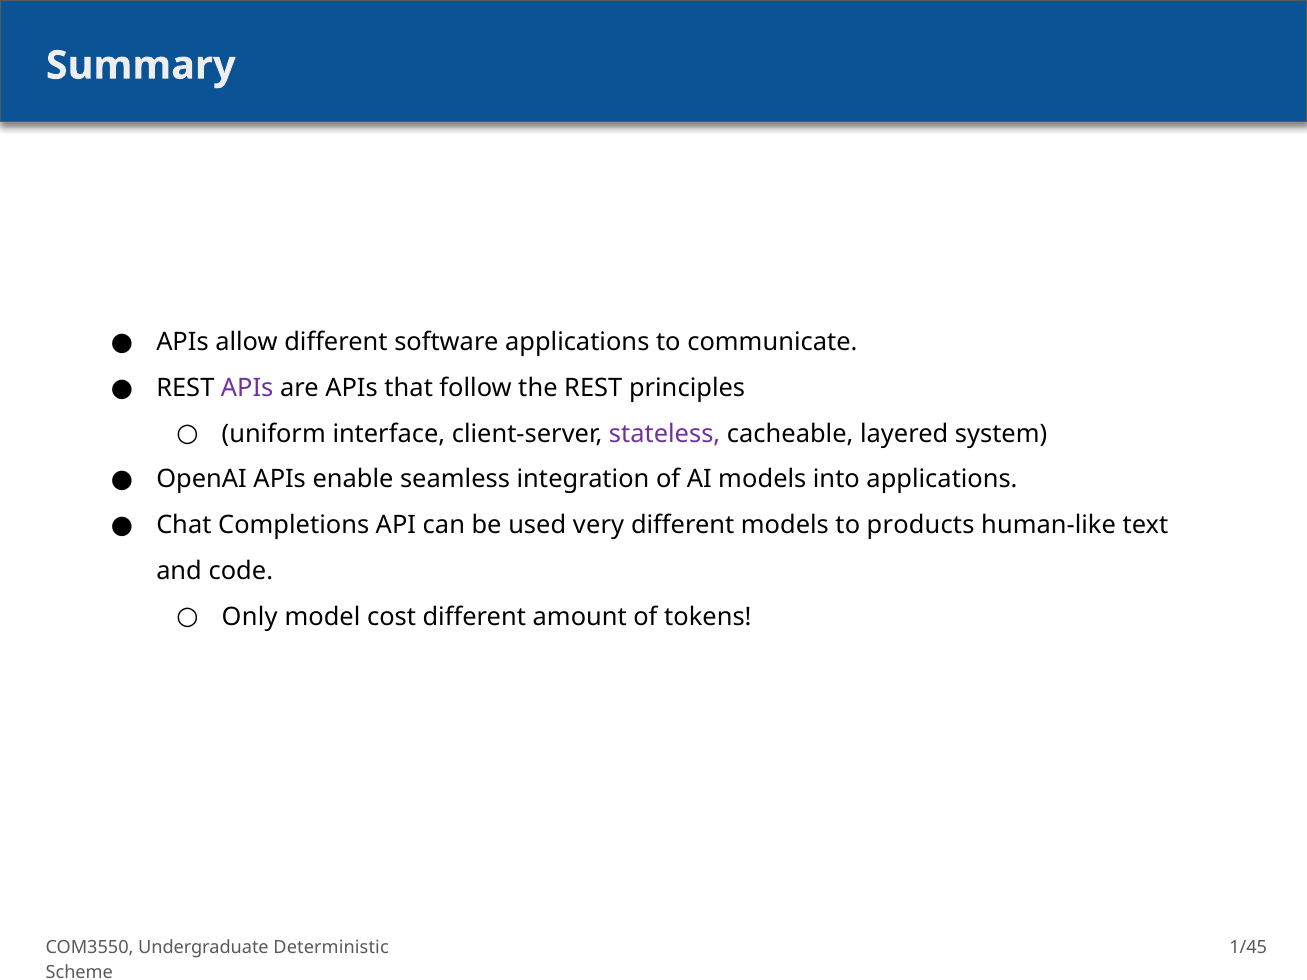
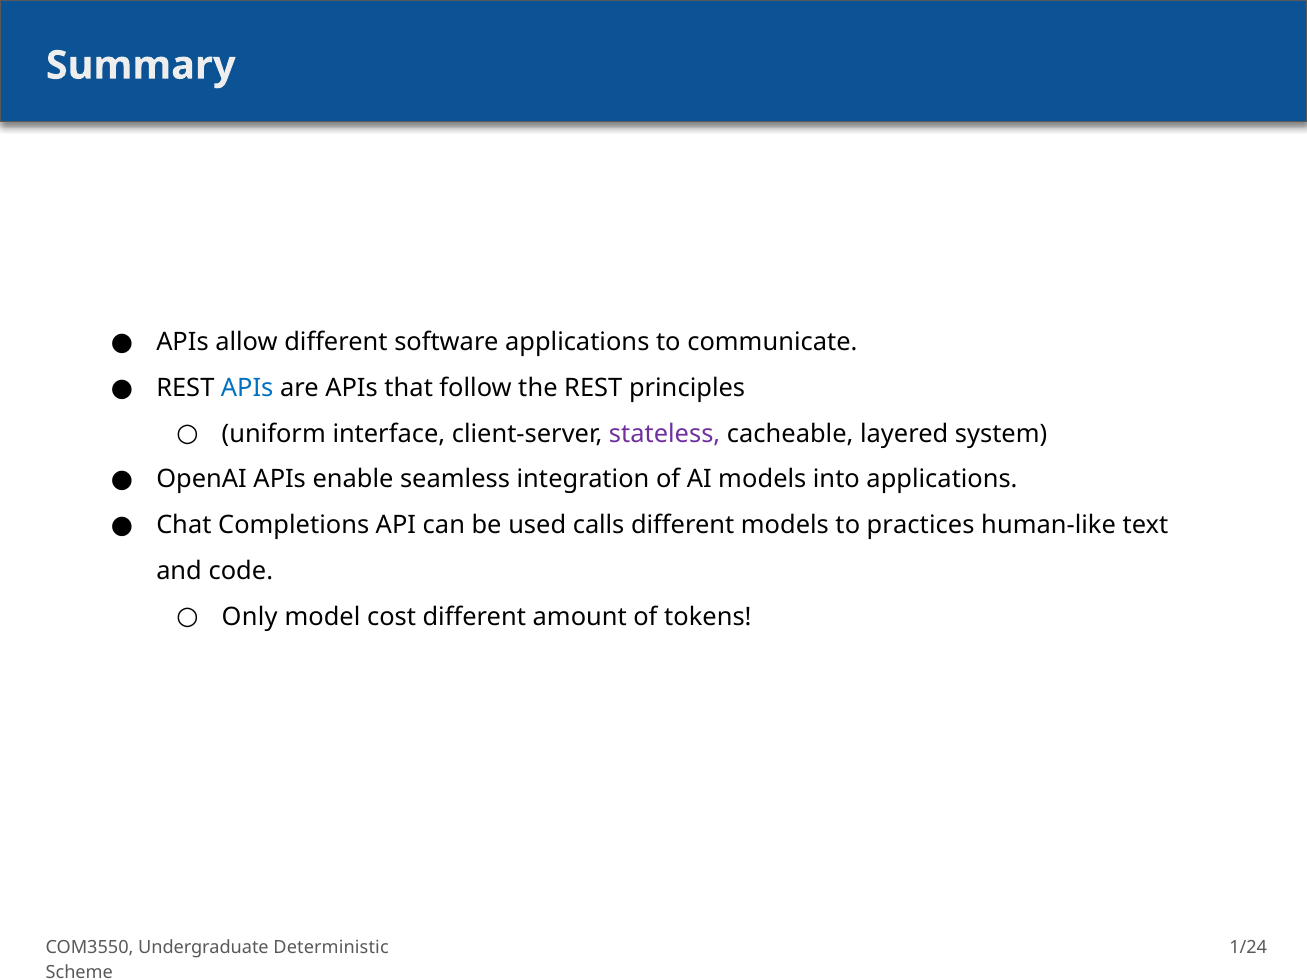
APIs colour: purple -> blue (247, 388)
very: very -> calls (599, 525)
products: products -> practices (921, 525)
1/45: 1/45 -> 1/24 (1248, 948)
